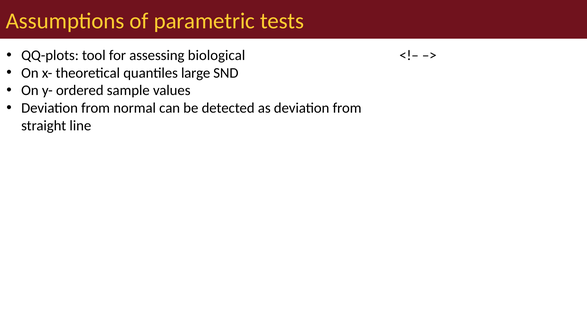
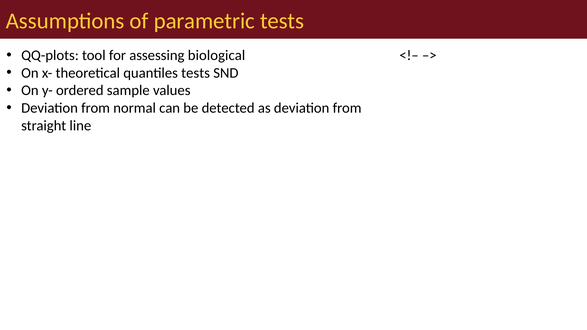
quantiles large: large -> tests (196, 73)
